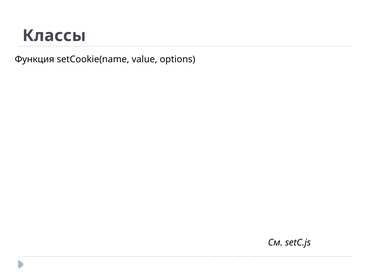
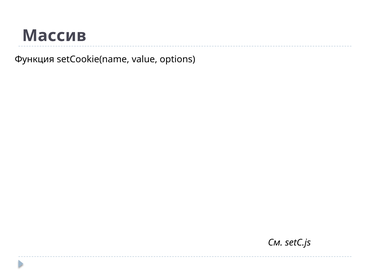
Классы: Классы -> Массив (54, 36)
